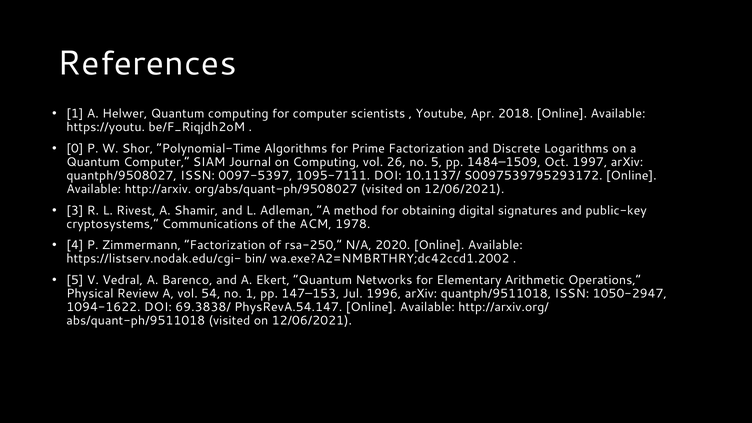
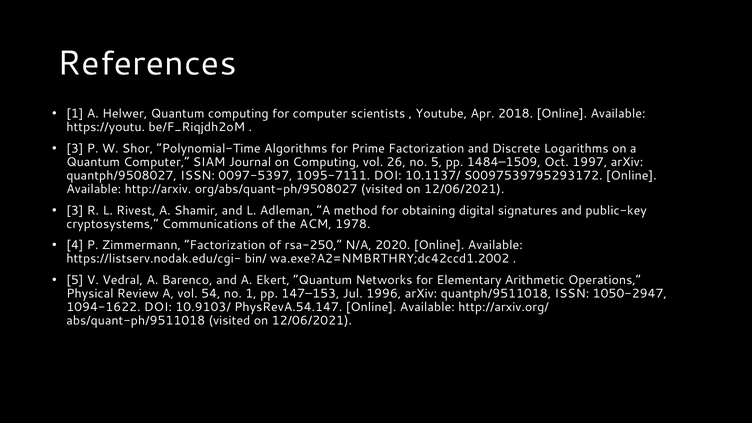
0: 0 -> 3 (75, 149)
69.3838/: 69.3838/ -> 10.9103/ (203, 307)
